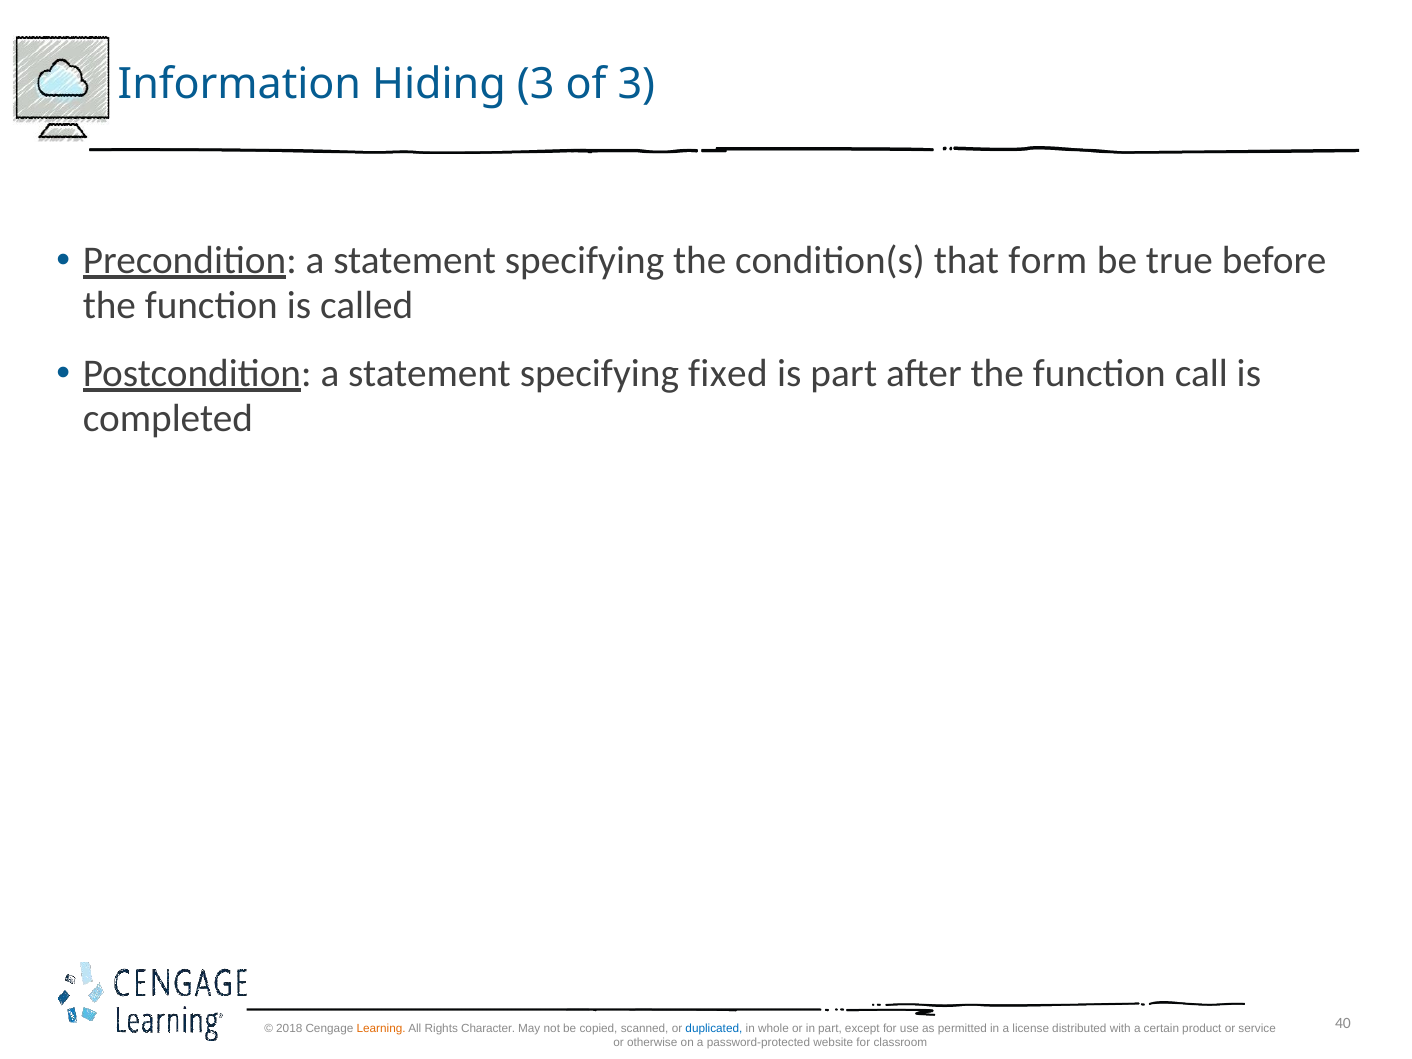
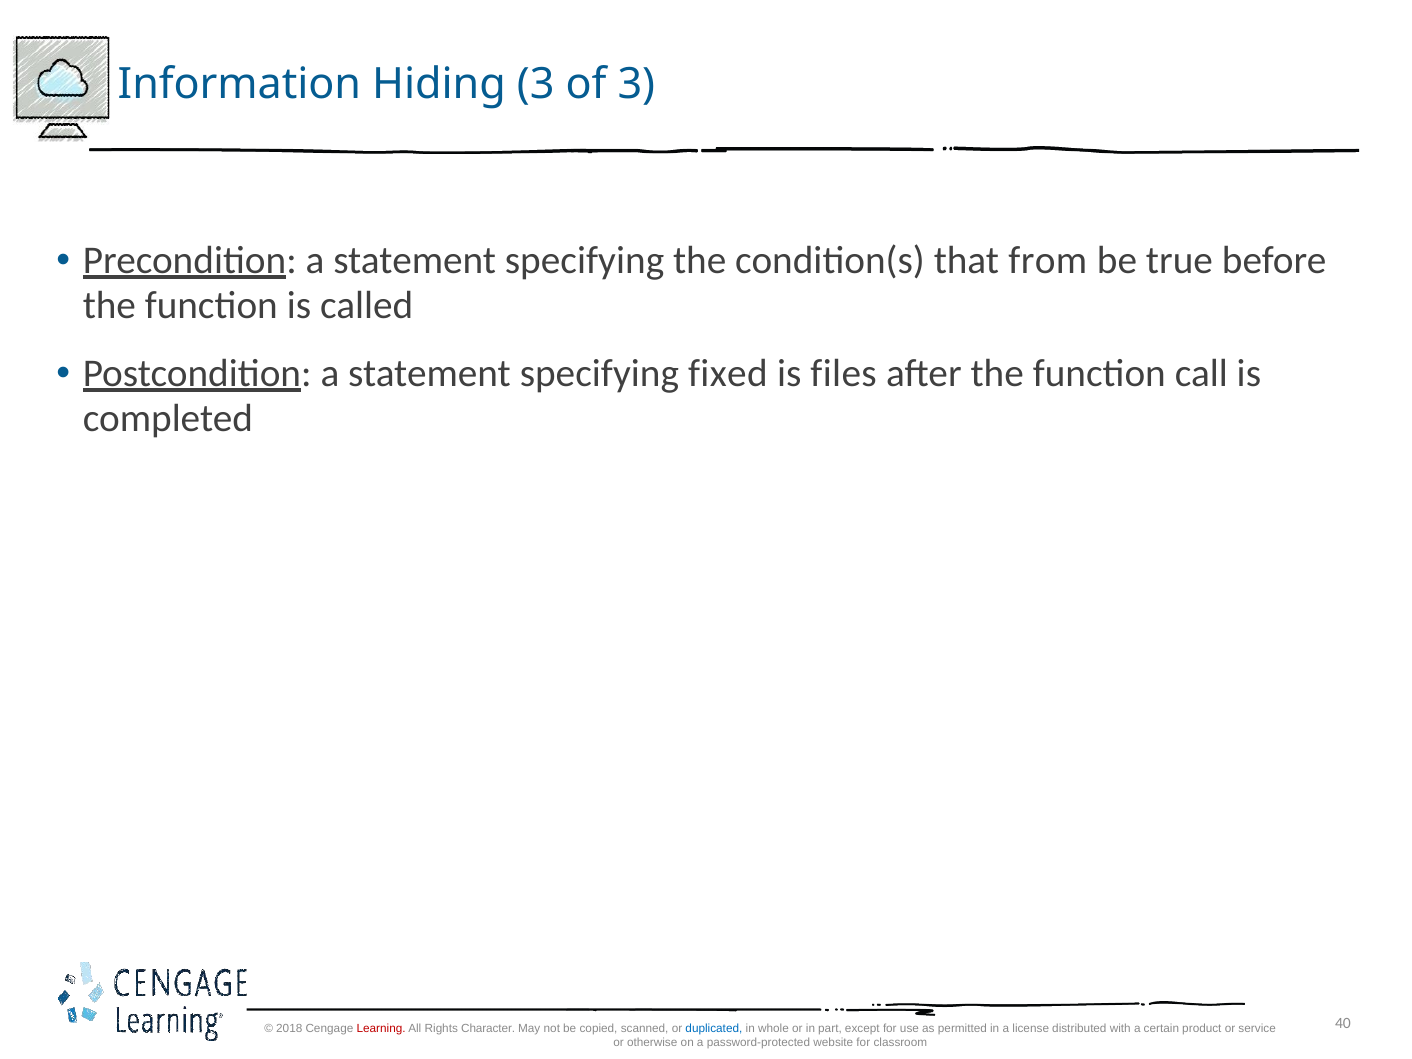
form: form -> from (1048, 260)
is part: part -> files (844, 373)
Learning colour: orange -> red (381, 1028)
